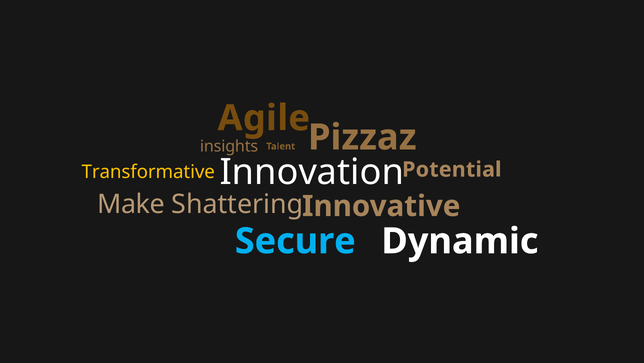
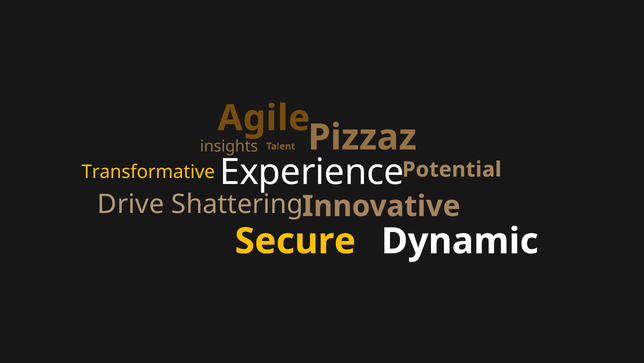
Innovation: Innovation -> Experience (312, 172)
Make: Make -> Drive (131, 204)
Secure colour: light blue -> yellow (295, 241)
